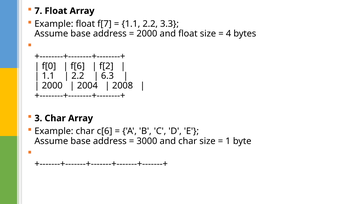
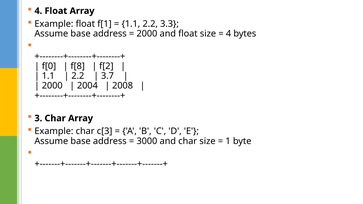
7: 7 -> 4 (38, 11)
f[7: f[7 -> f[1 (104, 24)
f[6: f[6 -> f[8 (78, 66)
6.3: 6.3 -> 3.7 (107, 76)
c[6: c[6 -> c[3 (105, 131)
